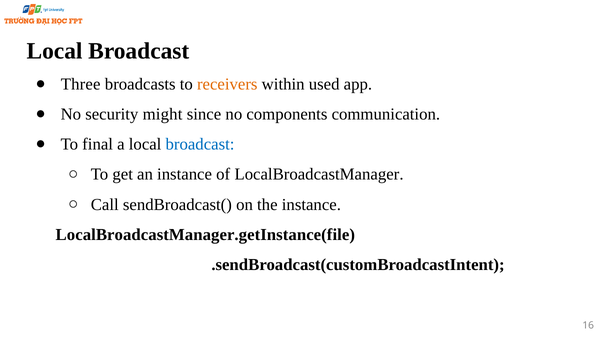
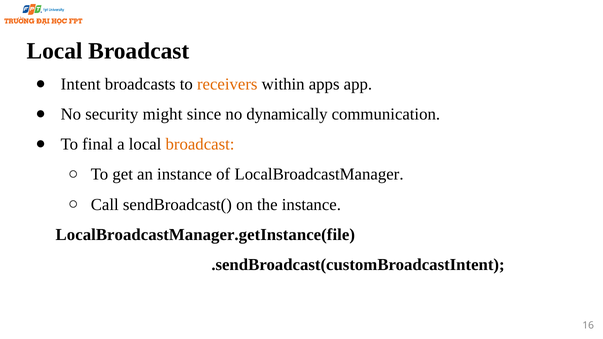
Three: Three -> Intent (81, 84)
used: used -> apps (324, 84)
components: components -> dynamically (287, 114)
broadcast colour: blue -> orange (200, 144)
